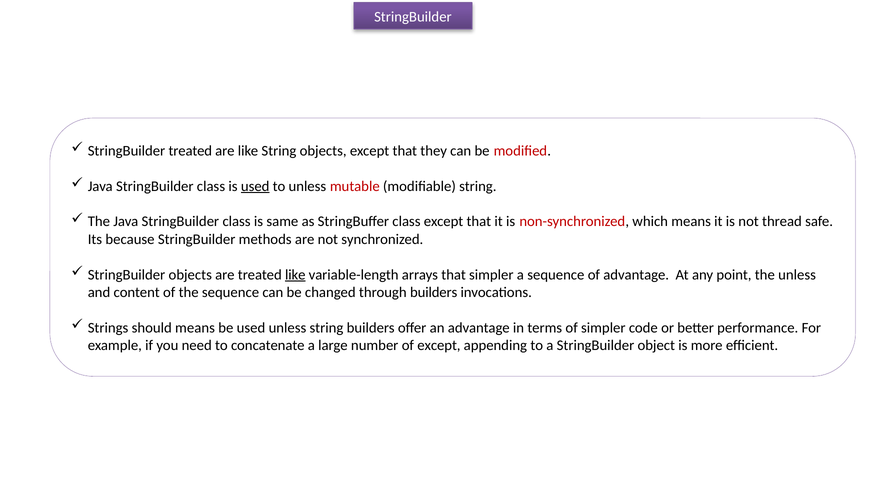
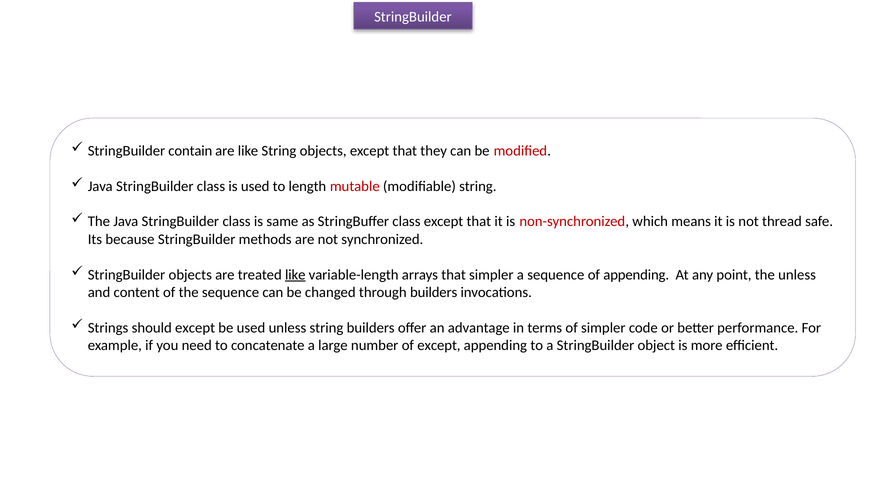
StringBuilder treated: treated -> contain (190, 151)
used underline: present -> none (255, 186)
to unless: unless -> length (307, 186)
of advantage: advantage -> appending (636, 275)
should means: means -> except (195, 328)
